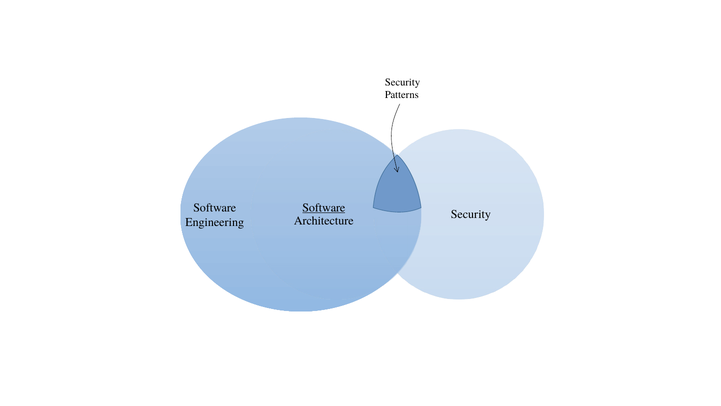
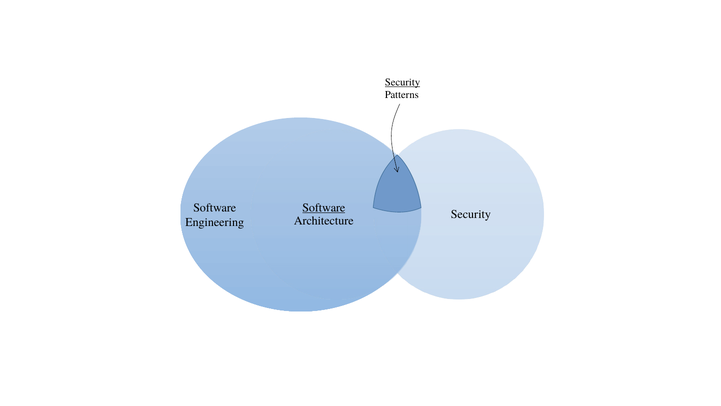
Security underline: none -> present (403, 82)
